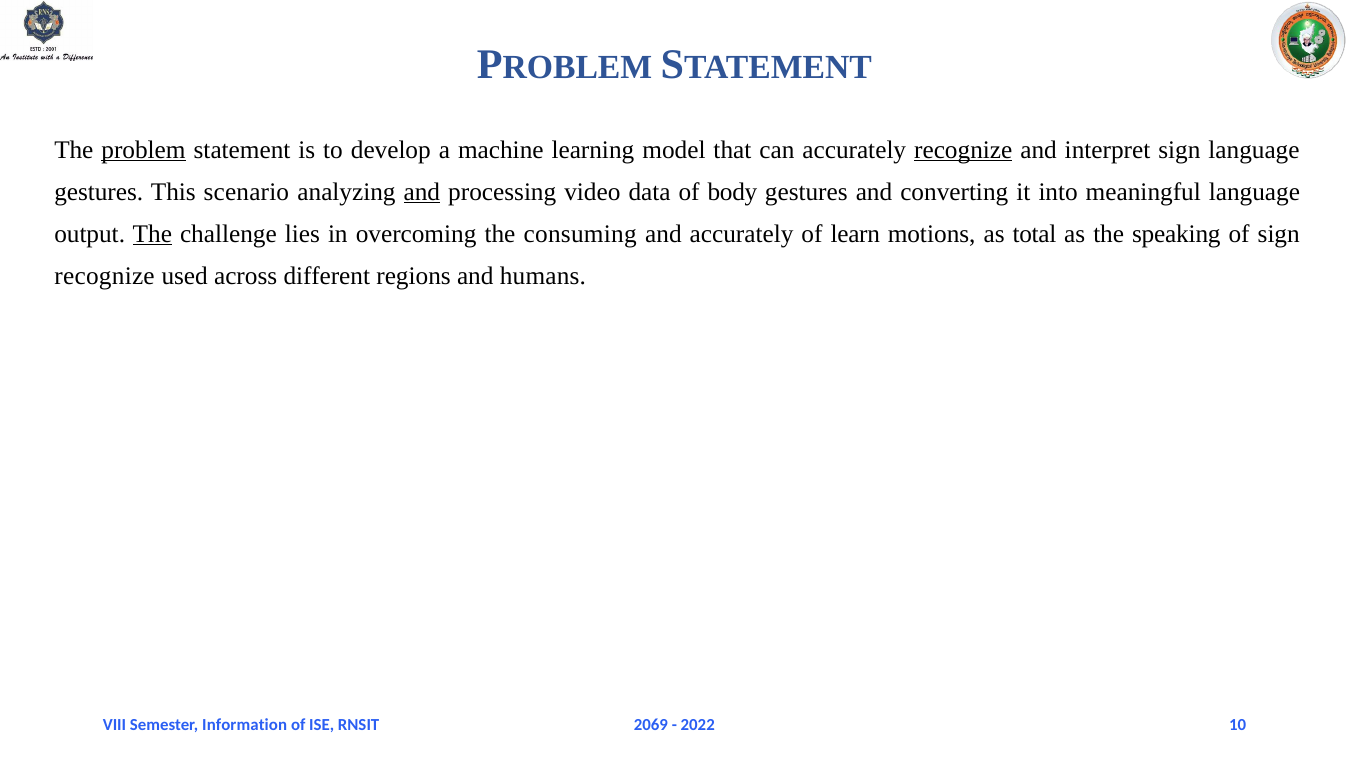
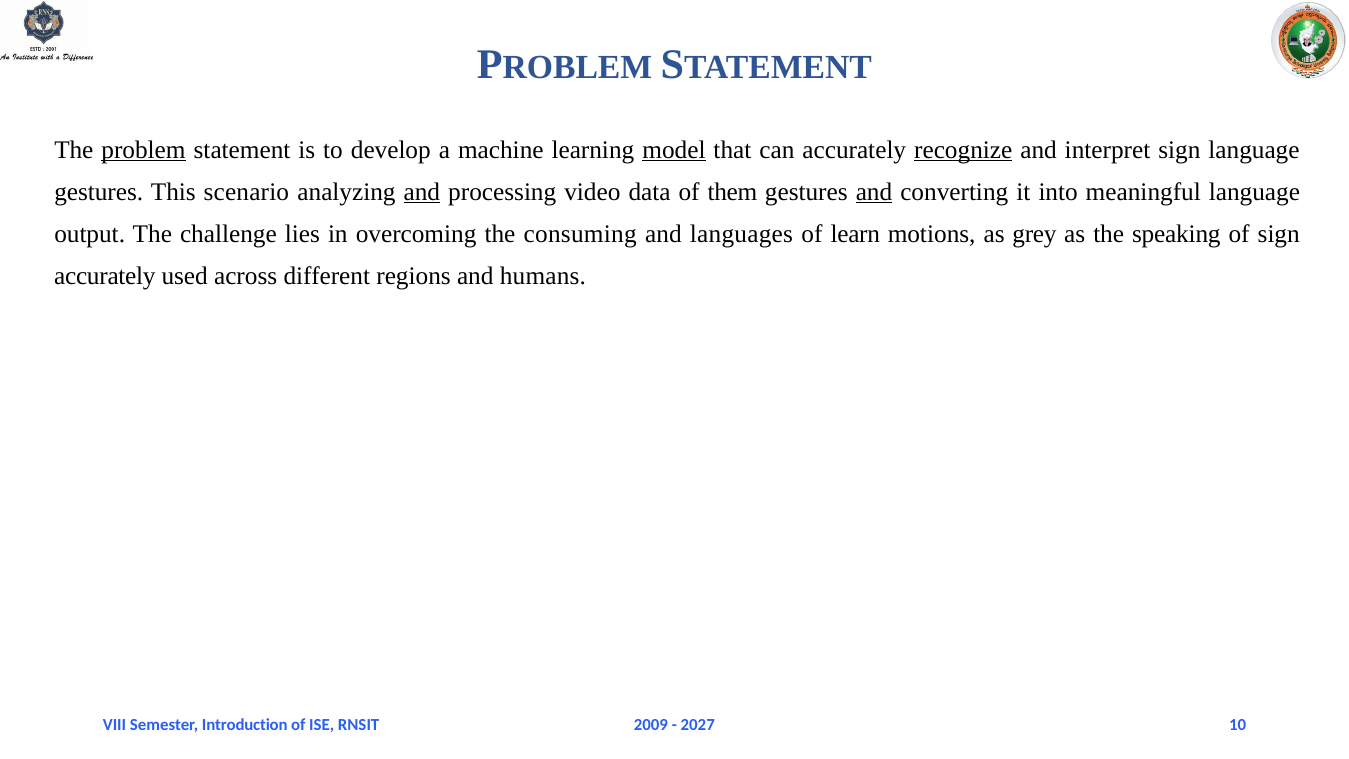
model underline: none -> present (674, 150)
body: body -> them (732, 192)
and underline: none -> present (874, 192)
The underline: present -> none (152, 234)
and accurately: accurately -> languages (741, 234)
total: total -> grey (1034, 234)
recognize: recognize -> accurately (105, 276)
Information: Information -> Introduction (245, 725)
2069: 2069 -> 2009 (651, 725)
2022: 2022 -> 2027 (698, 725)
